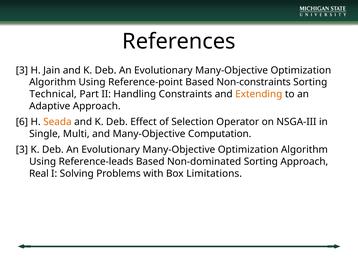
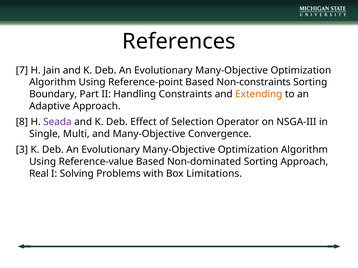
3: 3 -> 7 (22, 70)
Technical: Technical -> Boundary (53, 94)
6: 6 -> 8 (22, 122)
Seada colour: orange -> purple (57, 122)
Computation: Computation -> Convergence (220, 134)
Reference-leads: Reference-leads -> Reference-value (96, 162)
